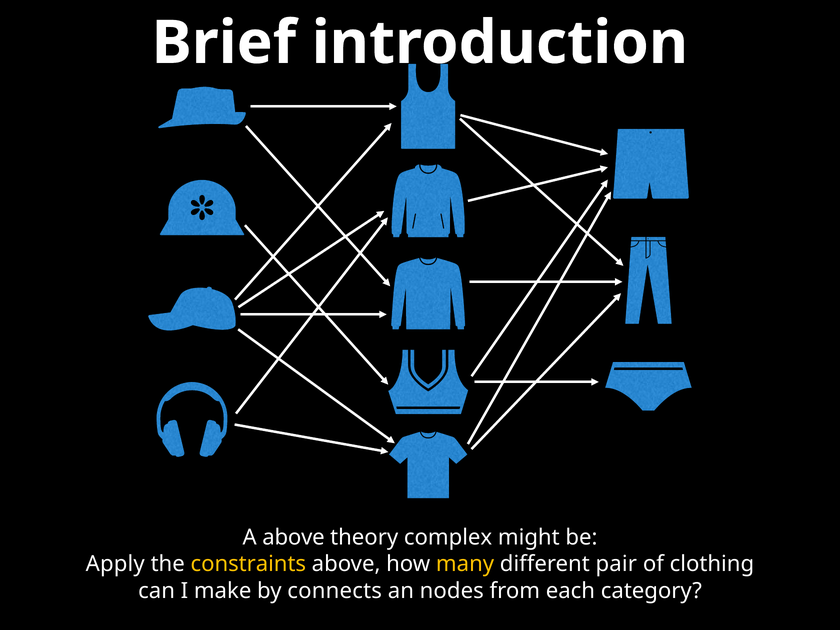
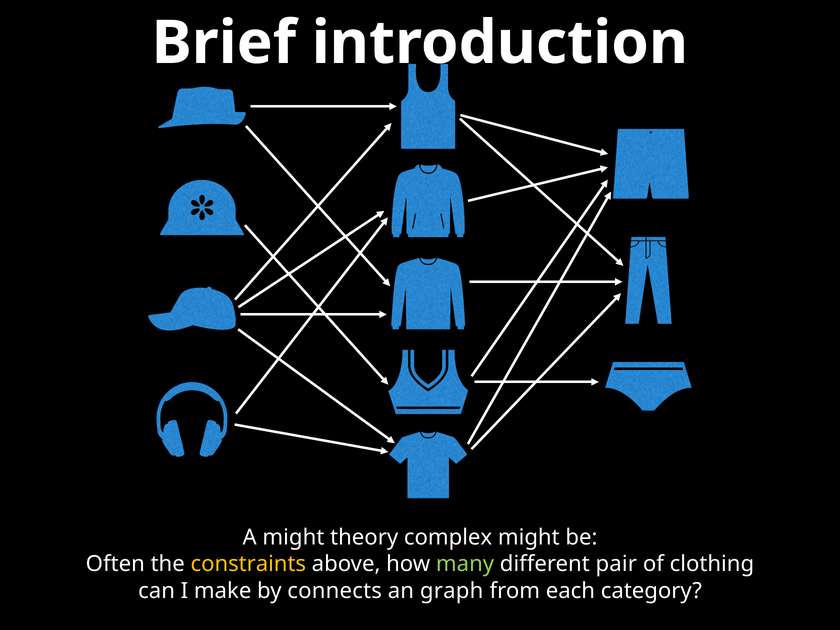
A above: above -> might (293, 538)
Apply: Apply -> Often (115, 564)
many colour: yellow -> light green (465, 564)
nodes: nodes -> graph (452, 591)
